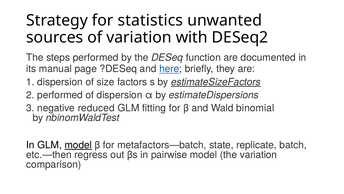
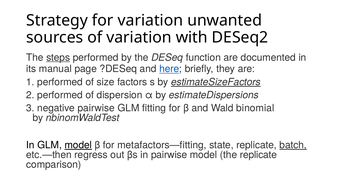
for statistics: statistics -> variation (150, 20)
steps underline: none -> present (58, 57)
dispersion: dispersion -> performed (60, 82)
negative reduced: reduced -> pairwise (96, 108)
metafactors—batch: metafactors—batch -> metafactors—fitting (162, 145)
batch underline: none -> present (293, 145)
the variation: variation -> replicate (258, 154)
